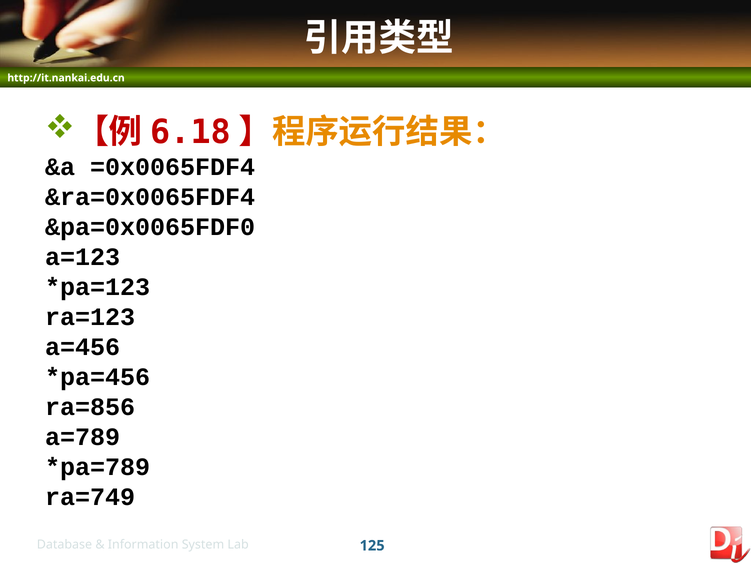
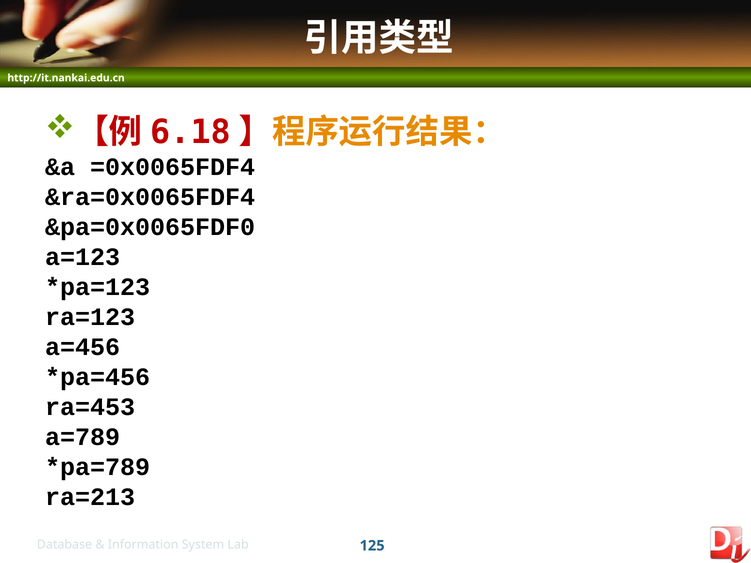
ra=856: ra=856 -> ra=453 (90, 407)
ra=749: ra=749 -> ra=213 (90, 497)
